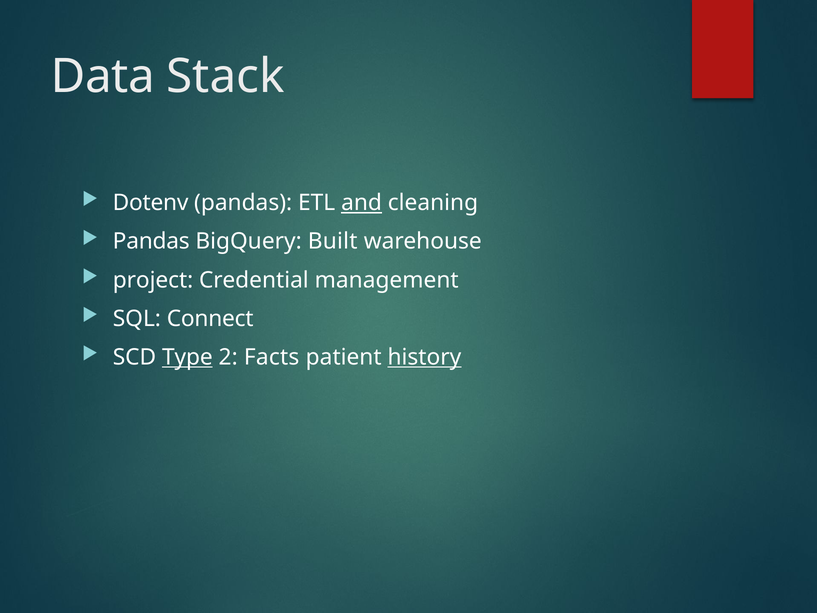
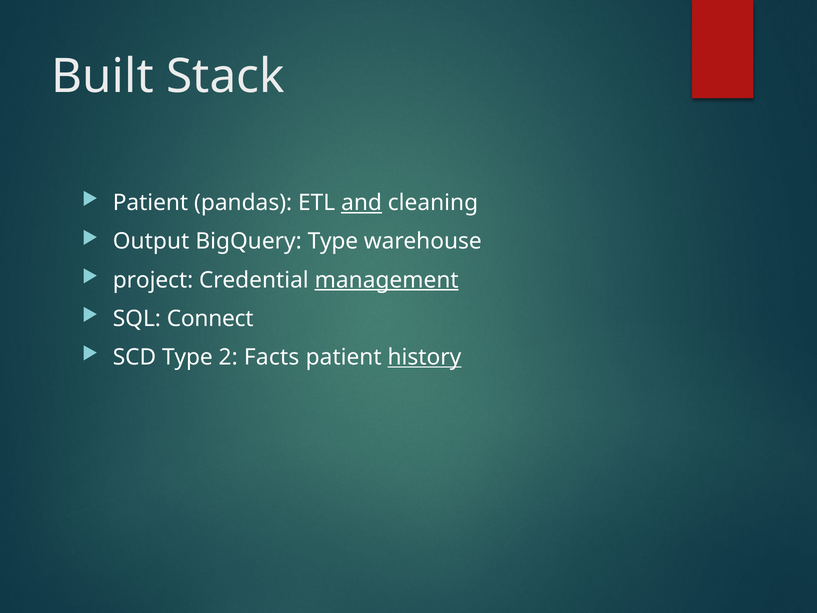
Data: Data -> Built (103, 76)
Dotenv: Dotenv -> Patient (150, 203)
Pandas: Pandas -> Output (151, 241)
BigQuery Built: Built -> Type (333, 241)
management underline: none -> present (387, 280)
Type underline: present -> none (187, 357)
